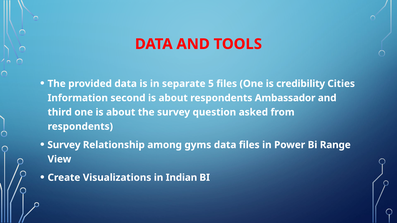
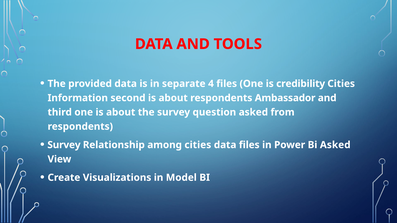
5: 5 -> 4 (211, 84)
among gyms: gyms -> cities (198, 145)
Bi Range: Range -> Asked (335, 145)
Indian: Indian -> Model (181, 178)
